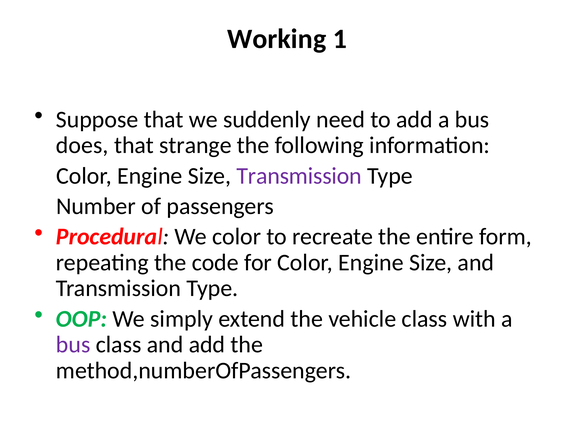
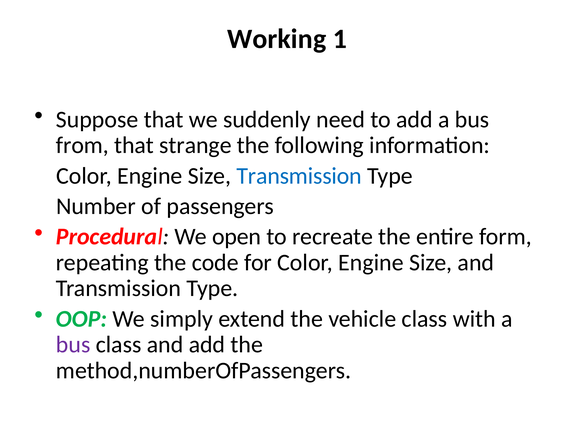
does: does -> from (82, 145)
Transmission colour: purple -> blue (299, 176)
We color: color -> open (237, 236)
